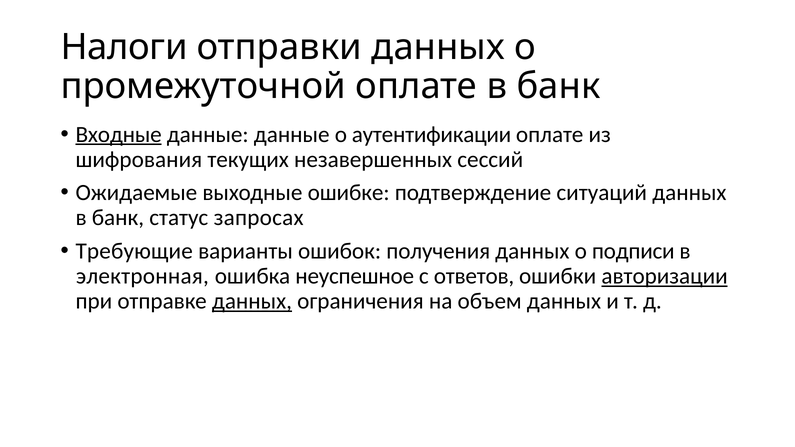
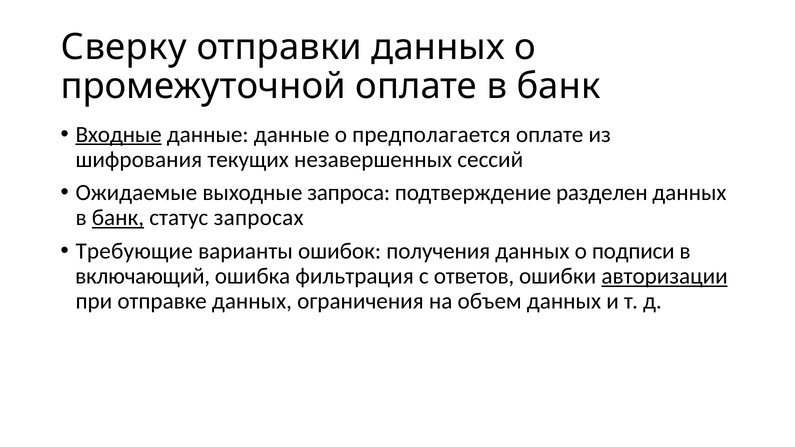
Налоги: Налоги -> Сверку (124, 47)
аутентификации: аутентификации -> предполагается (431, 134)
ошибке: ошибке -> запроса (349, 193)
ситуаций: ситуаций -> разделен (602, 193)
банк underline: none -> present (118, 218)
электронная: электронная -> включающий (143, 276)
неуспешное: неуспешное -> фильтрация (355, 276)
данных underline: present -> none (252, 301)
